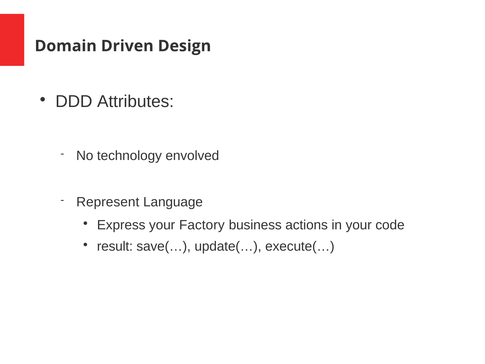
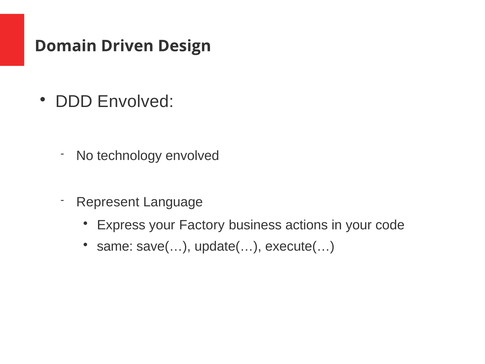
DDD Attributes: Attributes -> Envolved (135, 102)
result: result -> same (115, 246)
